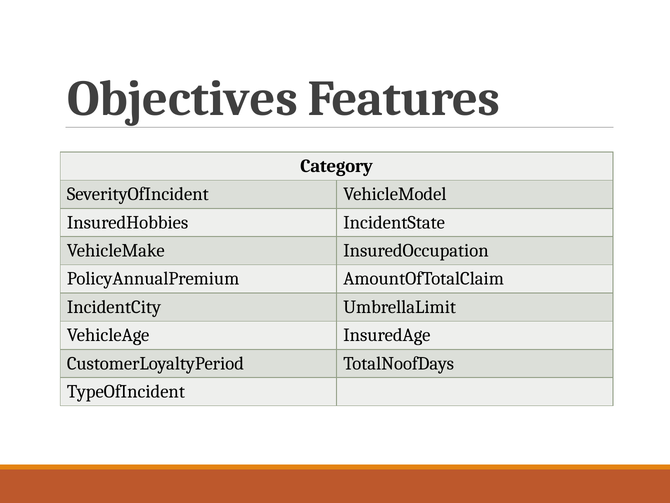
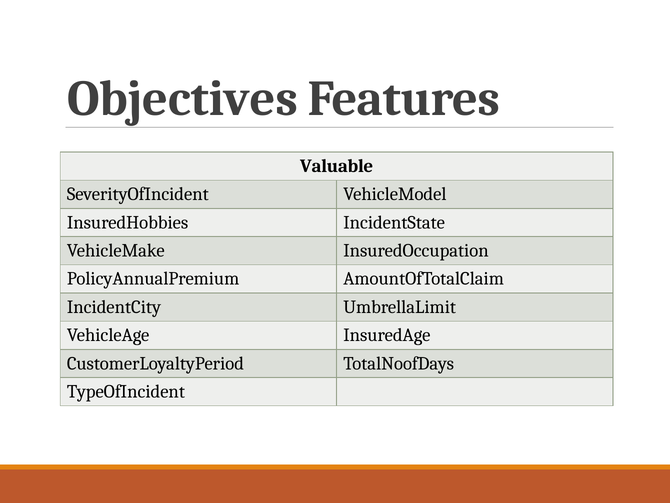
Category: Category -> Valuable (337, 166)
